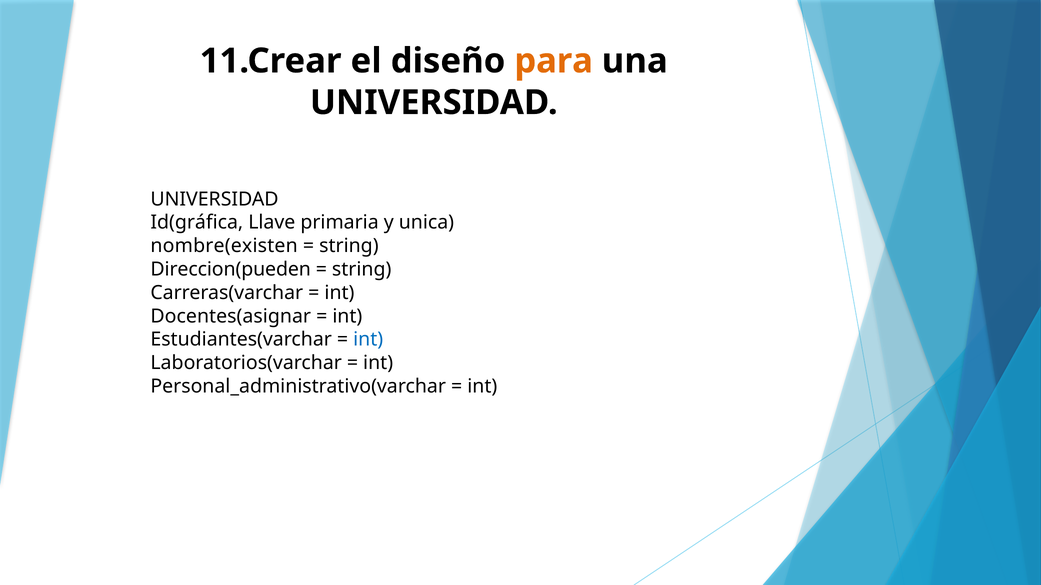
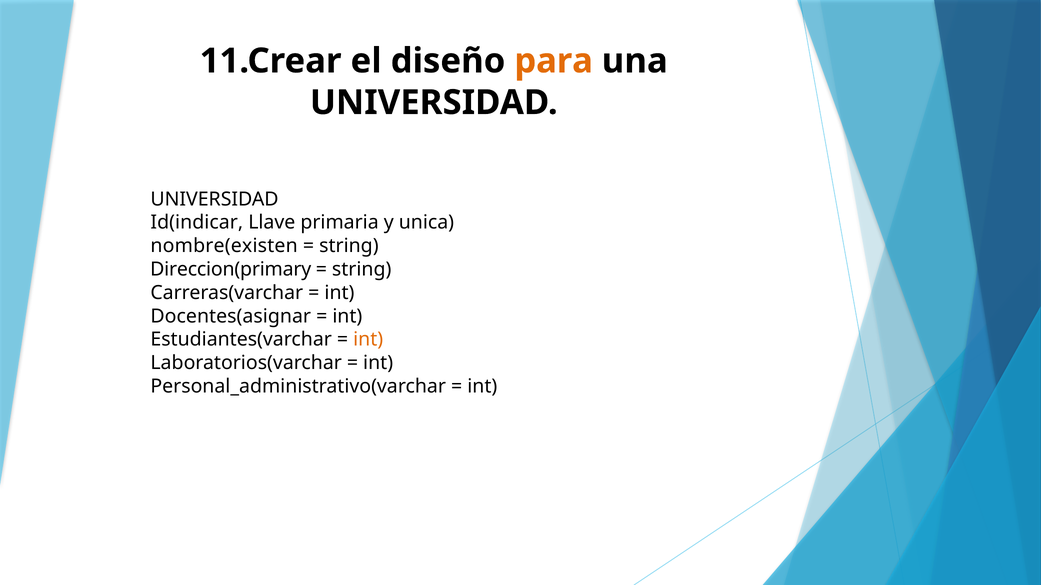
Id(gráfica: Id(gráfica -> Id(indicar (197, 223)
Direccion(pueden: Direccion(pueden -> Direccion(primary (231, 270)
int colour: blue -> orange (368, 340)
